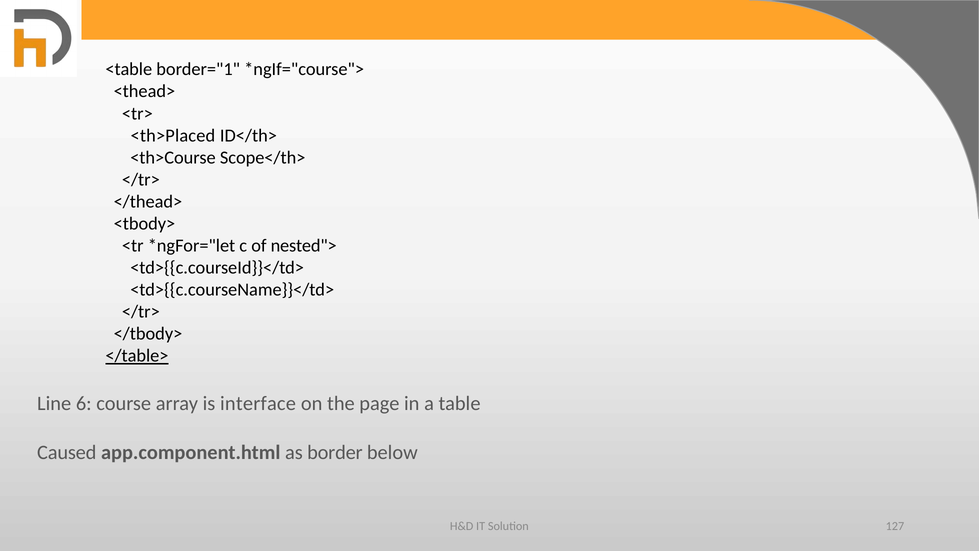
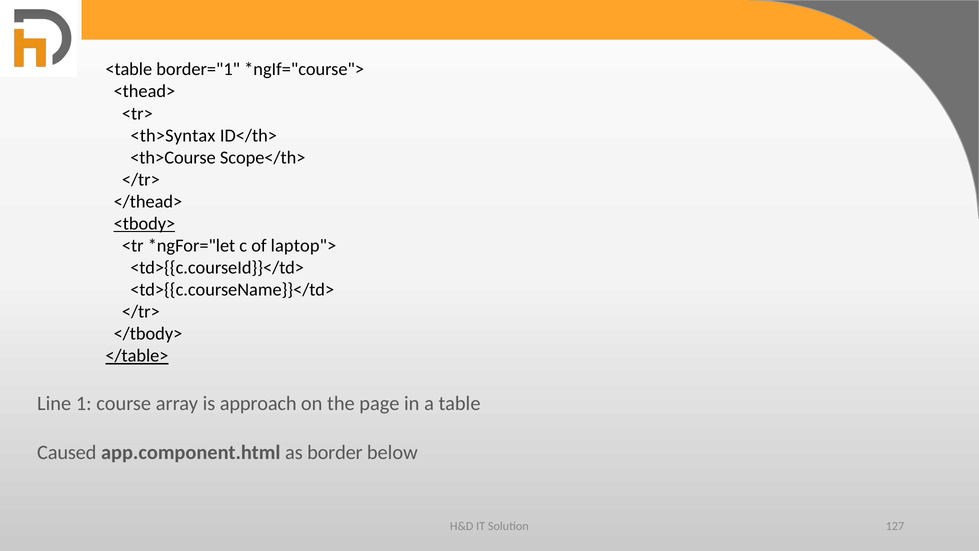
<th>Placed: <th>Placed -> <th>Syntax (173, 135)
<tbody> underline: none -> present (144, 224)
nested">: nested"> -> laptop"> (303, 246)
6: 6 -> 1 (84, 403)
interface: interface -> approach (258, 403)
